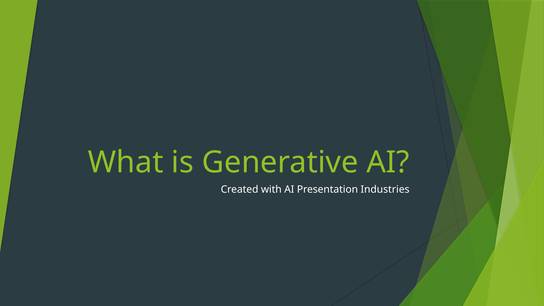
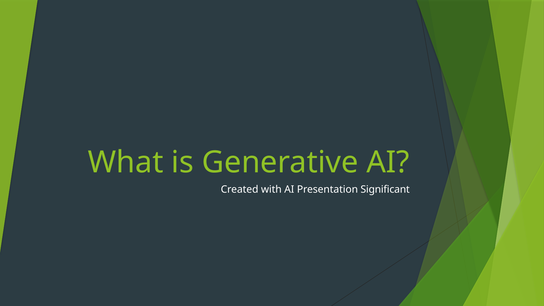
Industries: Industries -> Significant (385, 190)
